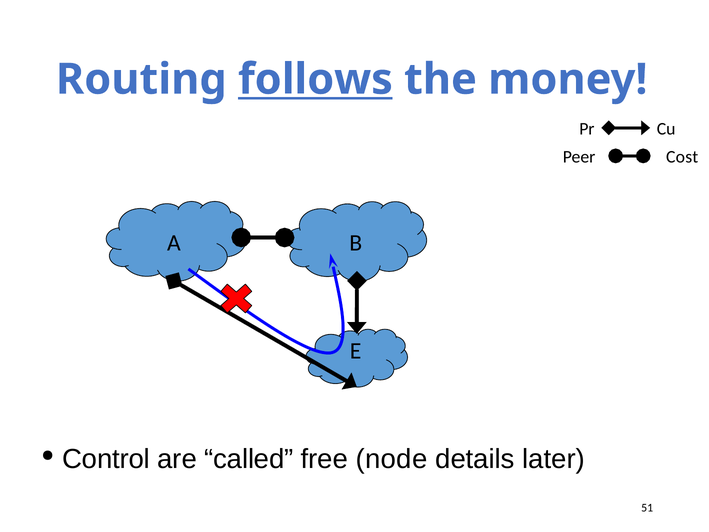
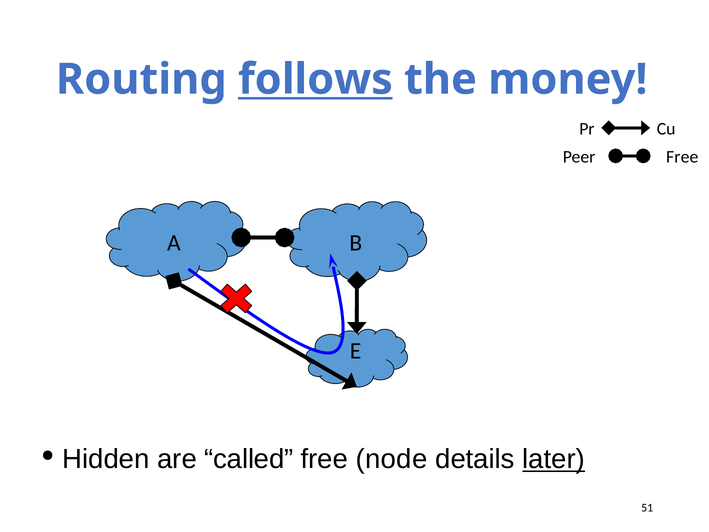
Peer Cost: Cost -> Free (682, 157)
Control: Control -> Hidden (106, 459)
later underline: none -> present (554, 459)
